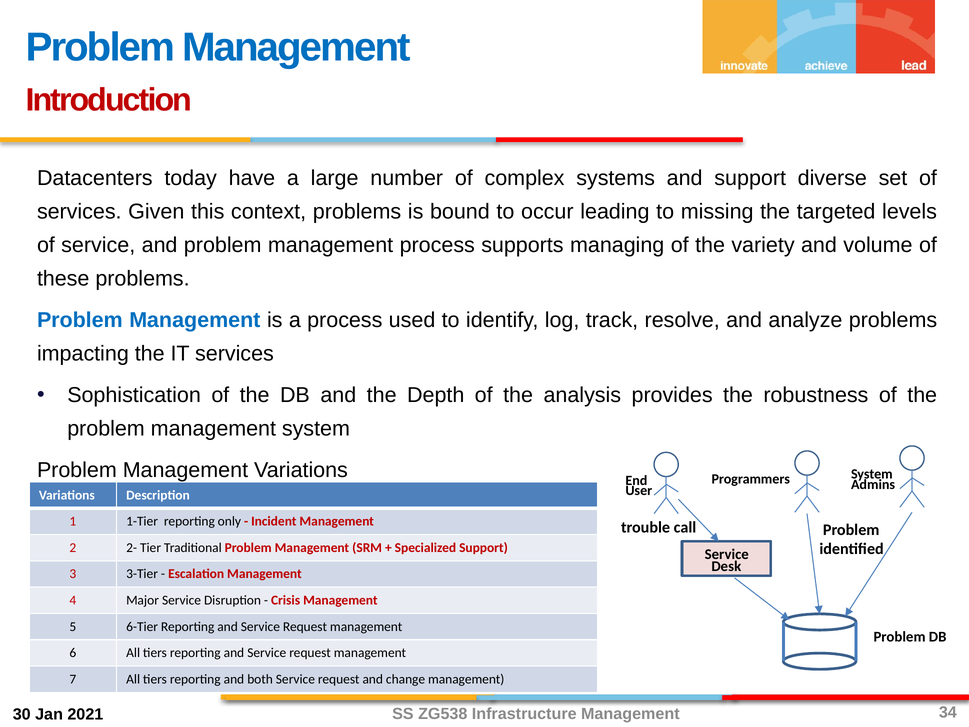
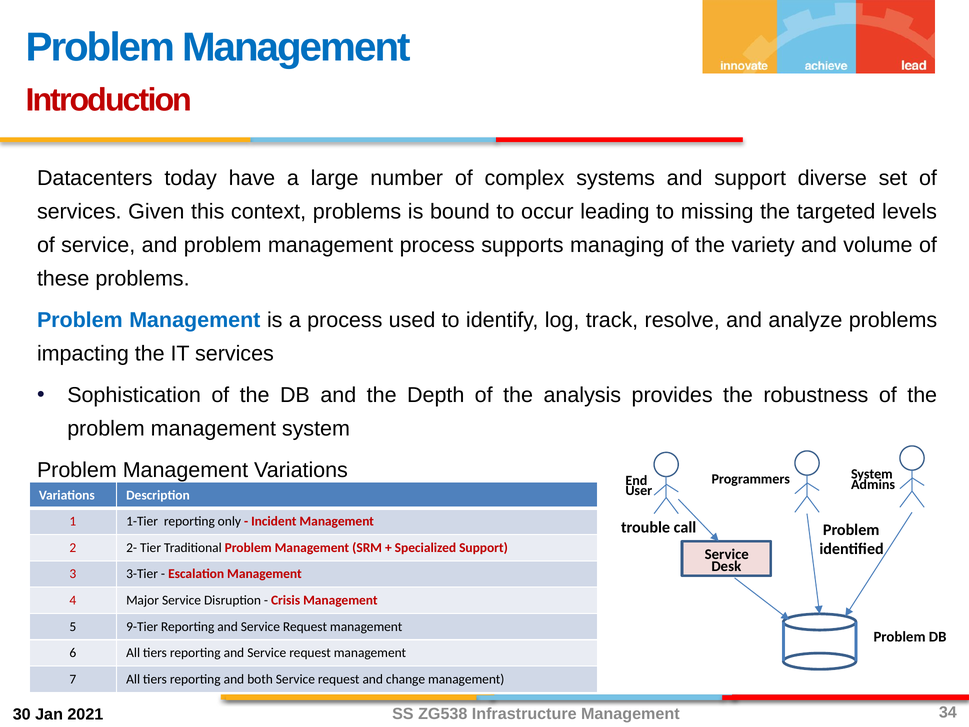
6-Tier: 6-Tier -> 9-Tier (142, 626)
